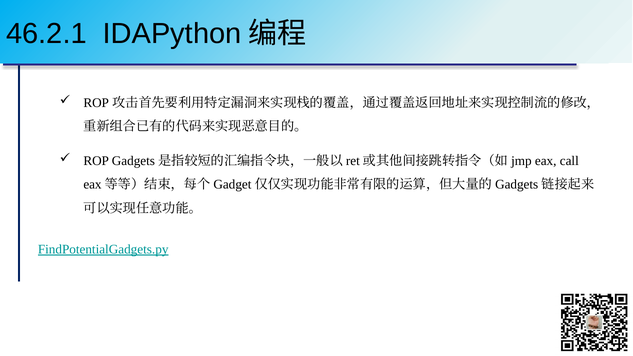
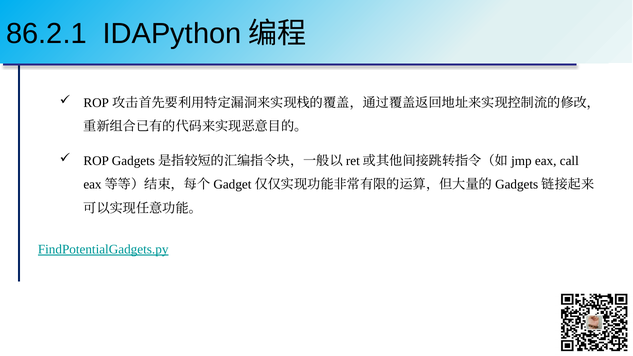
46.2.1: 46.2.1 -> 86.2.1 (46, 34)
